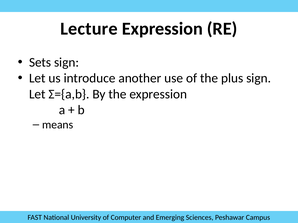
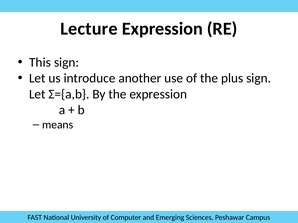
Sets: Sets -> This (40, 62)
